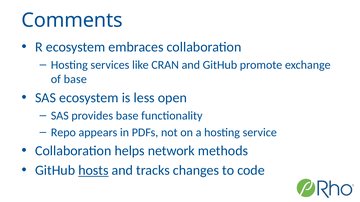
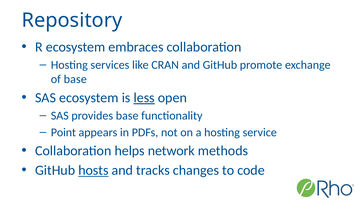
Comments: Comments -> Repository (72, 20)
less underline: none -> present (144, 98)
Repo: Repo -> Point (63, 133)
